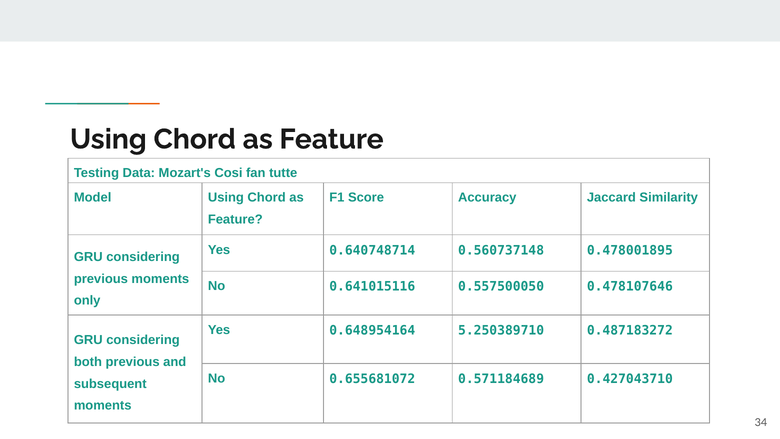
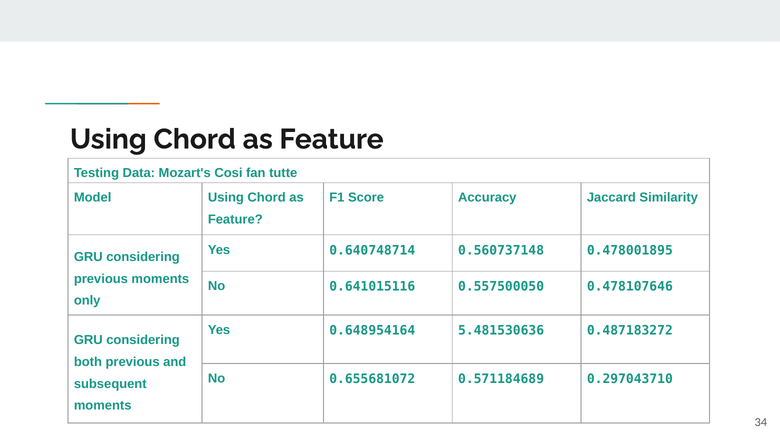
5.250389710: 5.250389710 -> 5.481530636 (501, 330)
0.427043710: 0.427043710 -> 0.297043710 (630, 379)
